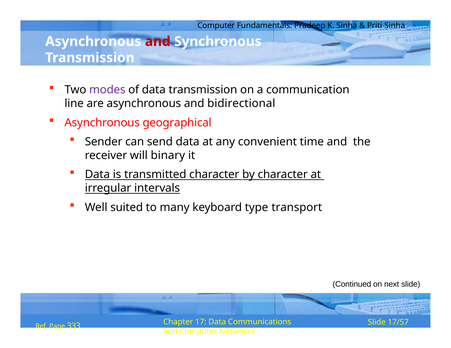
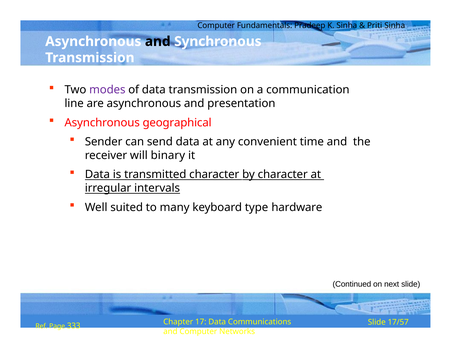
and colour: red -> black (158, 42)
bidirectional: bidirectional -> presentation (241, 104)
transport: transport -> hardware (297, 208)
